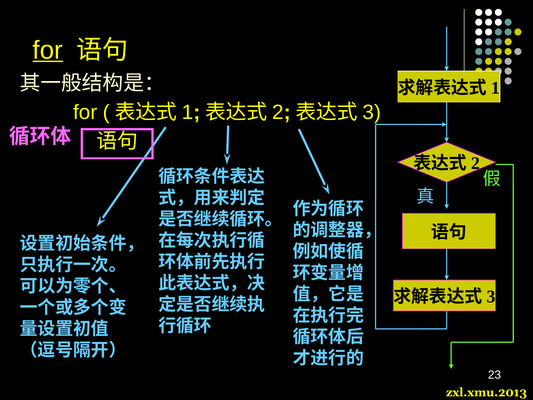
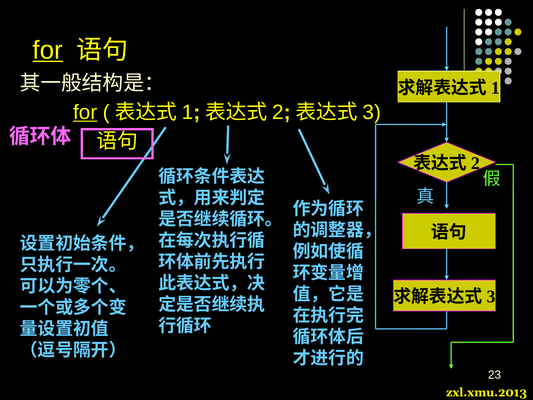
for underline: none -> present (85, 112)
